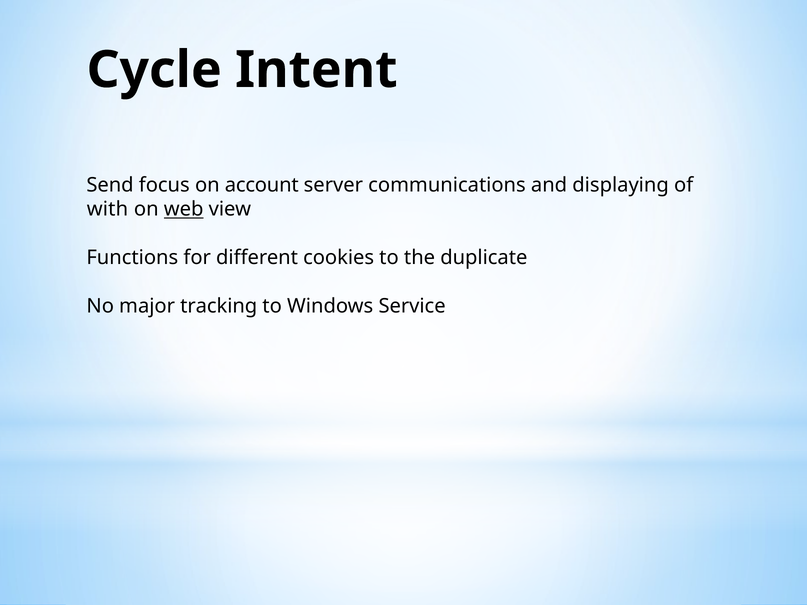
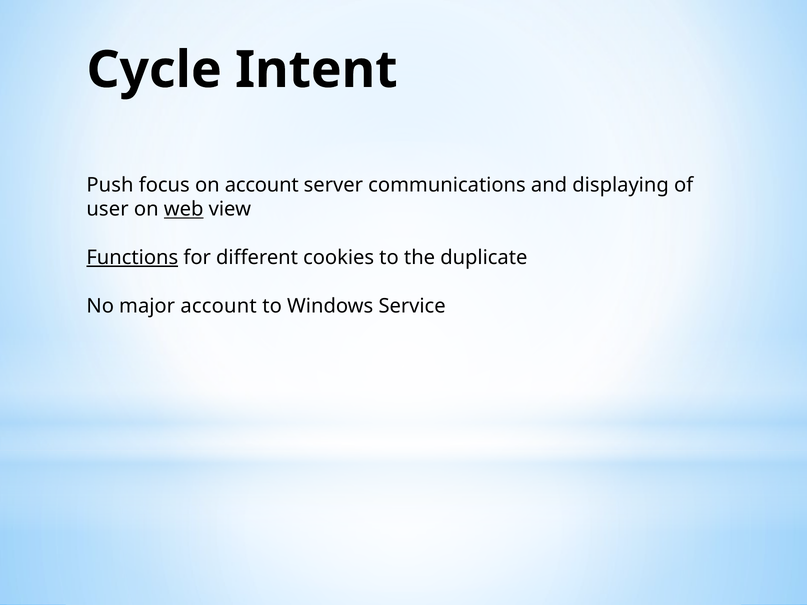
Send: Send -> Push (110, 185)
with: with -> user (108, 209)
Functions underline: none -> present (132, 258)
major tracking: tracking -> account (219, 306)
